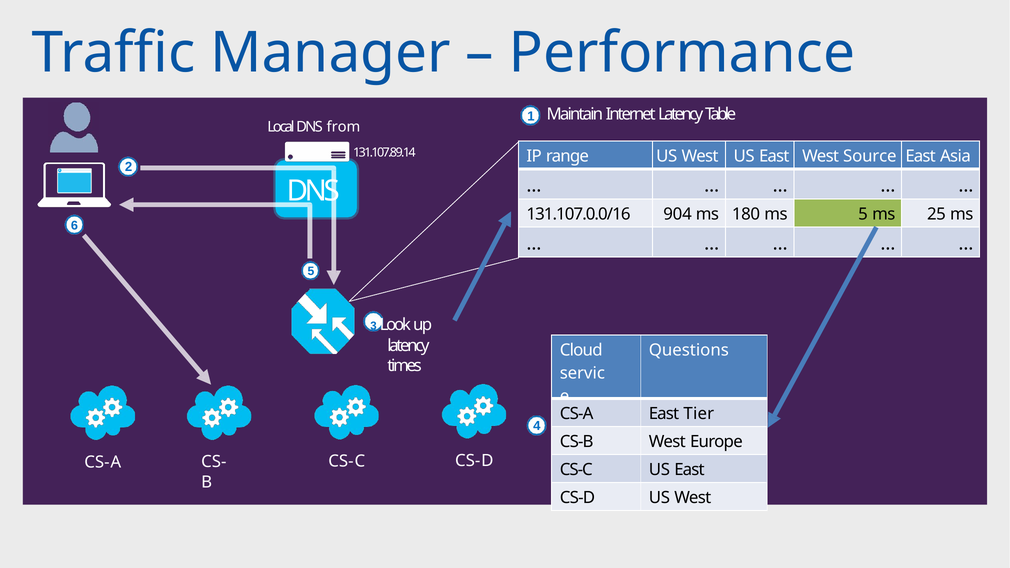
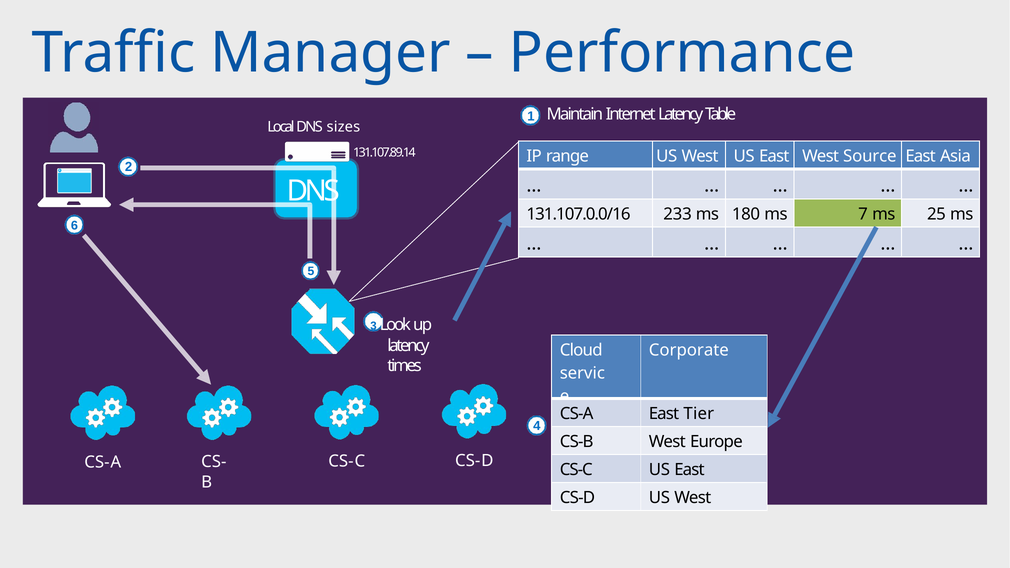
from: from -> sizes (343, 127)
904: 904 -> 233 (678, 214)
ms 5: 5 -> 7 (863, 214)
Questions: Questions -> Corporate (689, 350)
